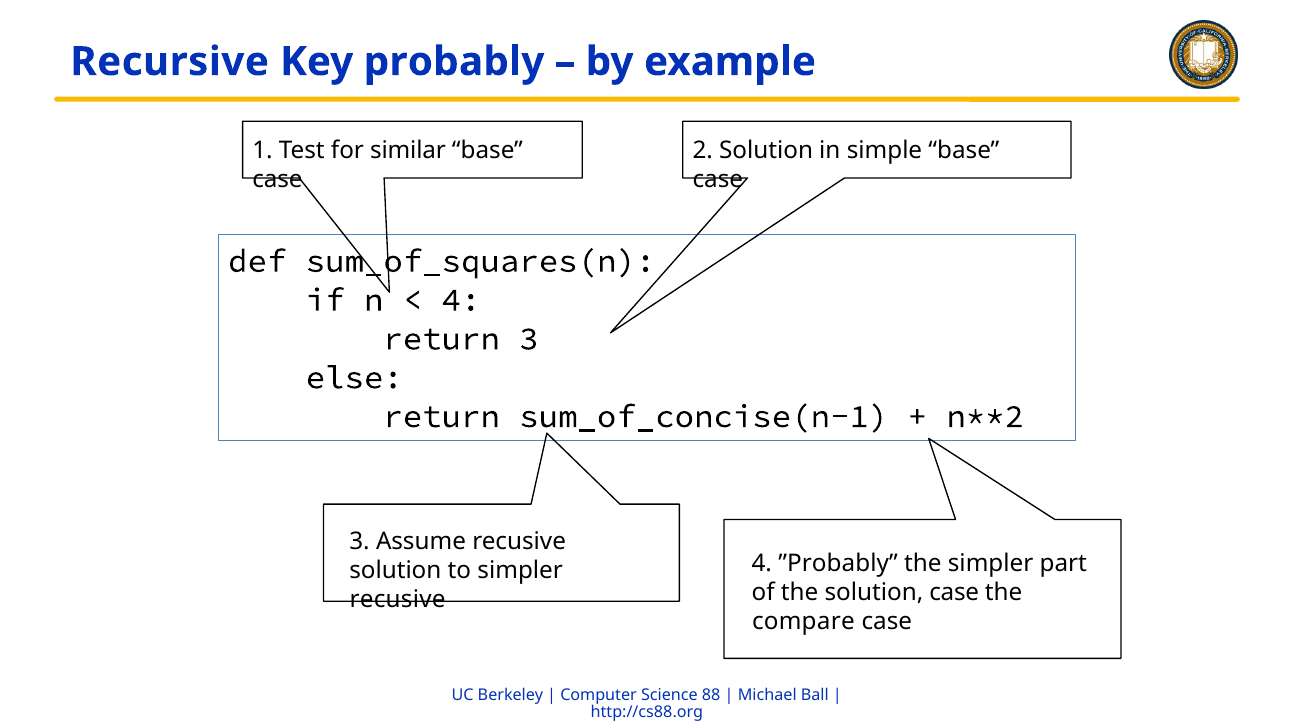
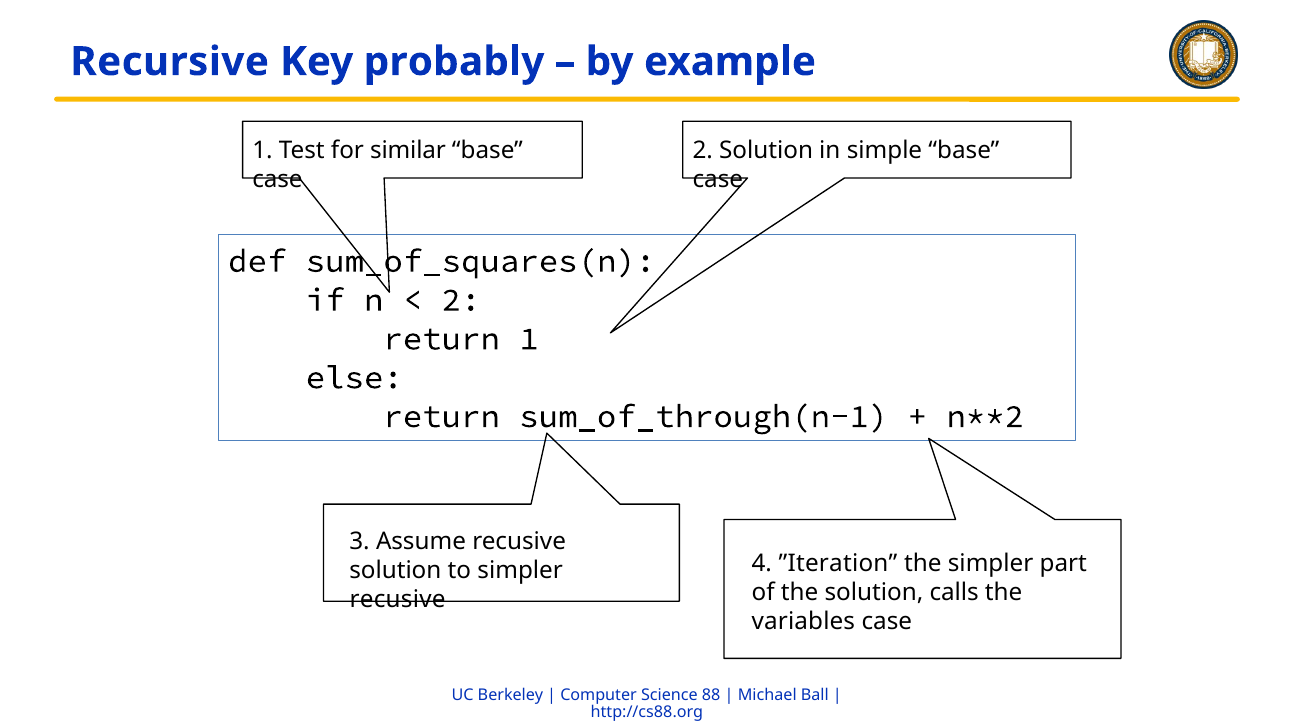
4: 4 -> 2 (461, 300)
return 3: 3 -> 1 (529, 339)
sum_of_concise(n-1: sum_of_concise(n-1 -> sum_of_through(n-1 (704, 416)
”Probably: ”Probably -> ”Iteration (838, 564)
solution case: case -> calls (954, 593)
compare: compare -> variables (803, 622)
